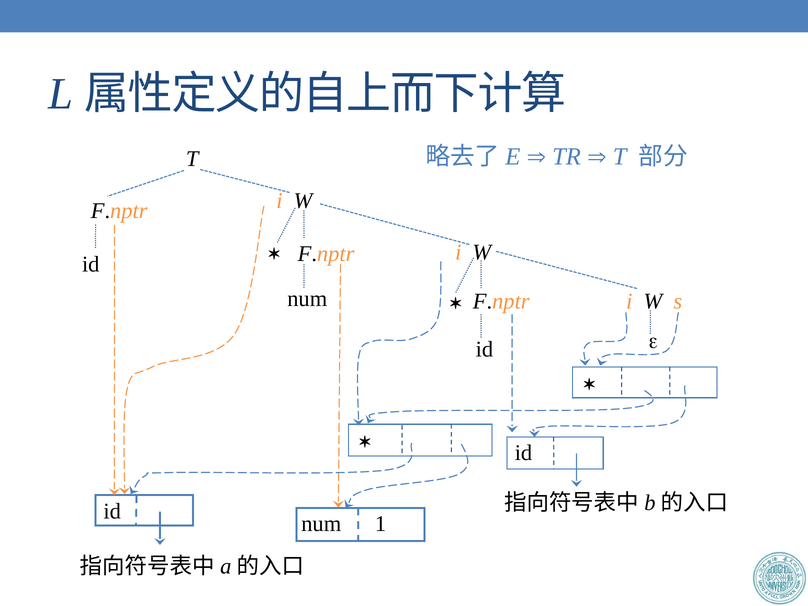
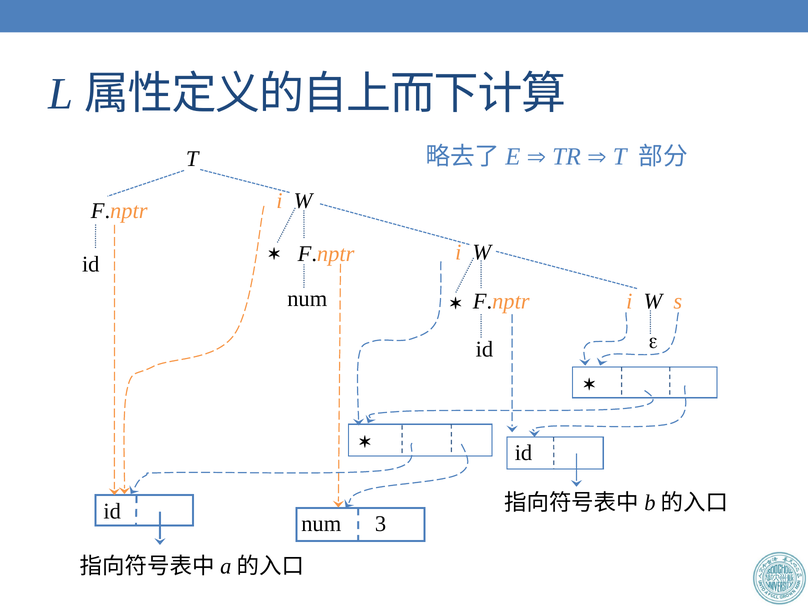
1: 1 -> 3 (381, 524)
